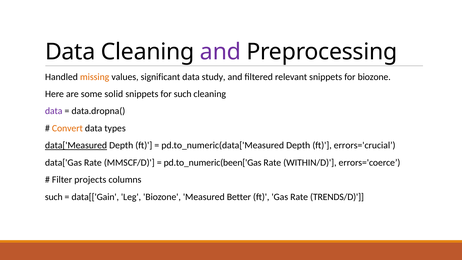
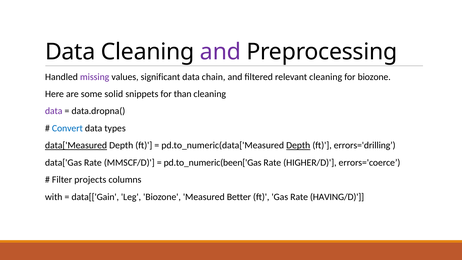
missing colour: orange -> purple (95, 77)
study: study -> chain (214, 77)
relevant snippets: snippets -> cleaning (326, 77)
for such: such -> than (183, 94)
Convert colour: orange -> blue (67, 128)
Depth underline: none -> present (298, 145)
errors='crucial: errors='crucial -> errors='drilling (365, 145)
WITHIN/D: WITHIN/D -> HIGHER/D (310, 162)
such: such -> with (54, 197)
TRENDS/D: TRENDS/D -> HAVING/D (337, 197)
